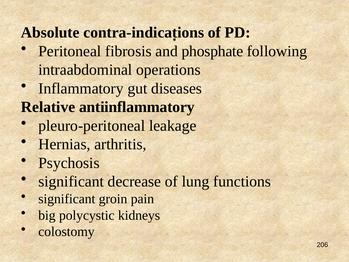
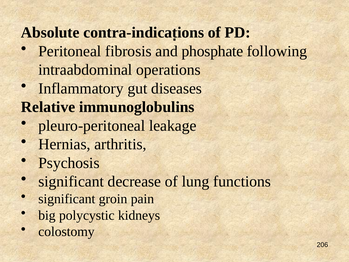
antiinflammatory: antiinflammatory -> immunoglobulins (137, 107)
